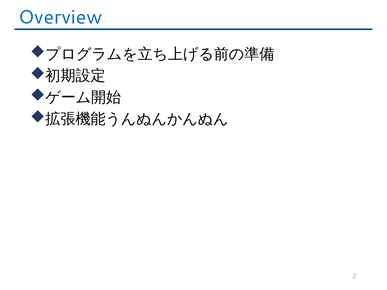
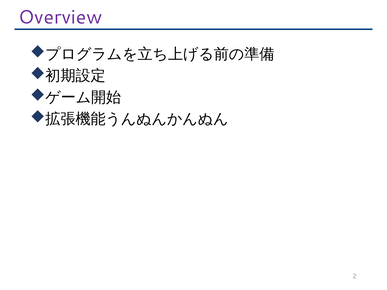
Overview colour: blue -> purple (60, 17)
